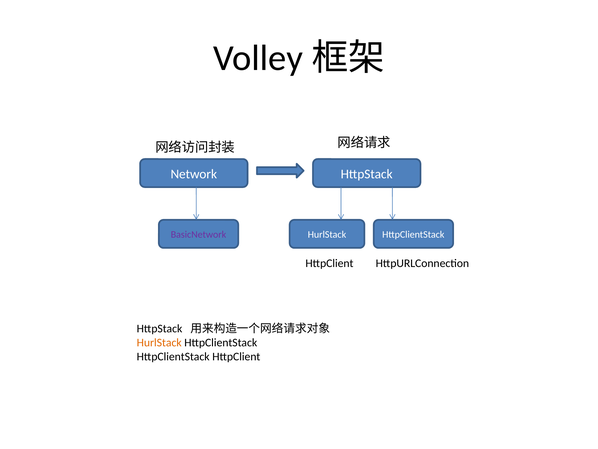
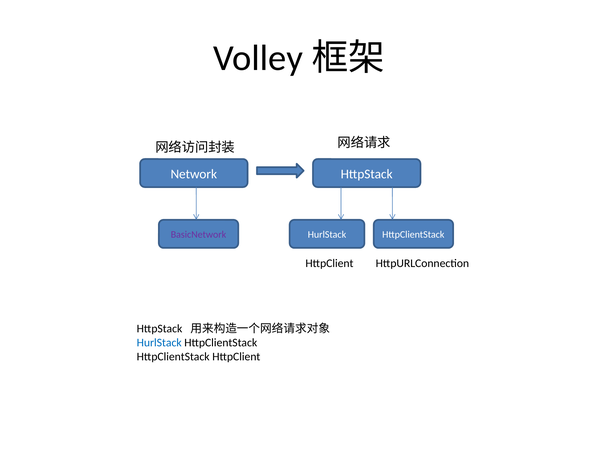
HurlStack colour: orange -> blue (159, 342)
